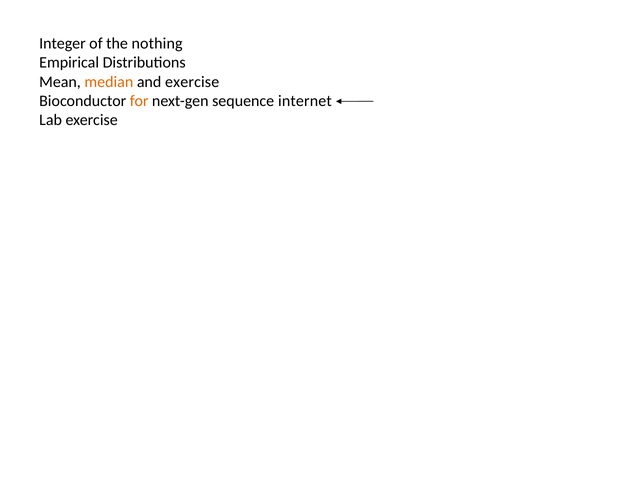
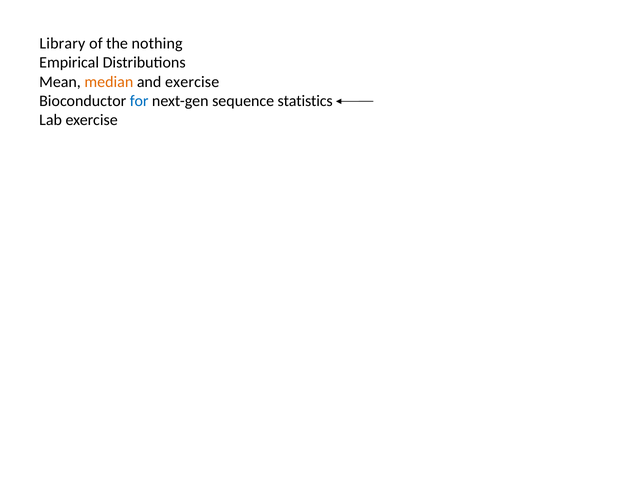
Integer: Integer -> Library (62, 43)
for colour: orange -> blue (139, 101)
internet: internet -> statistics (305, 101)
